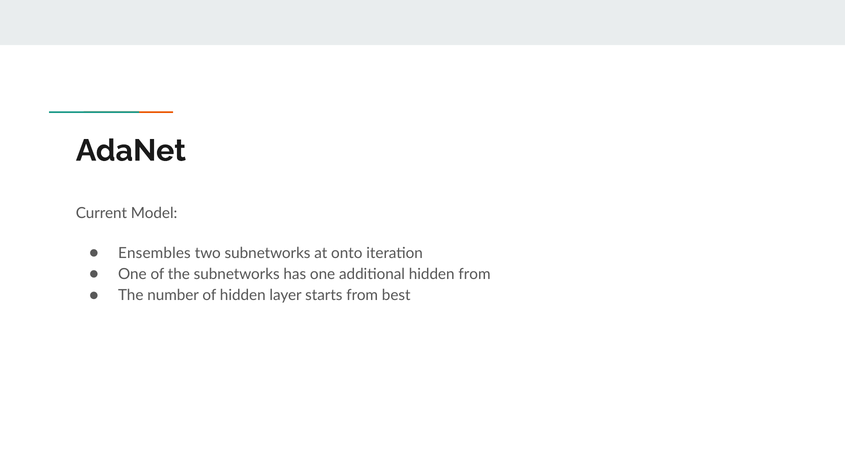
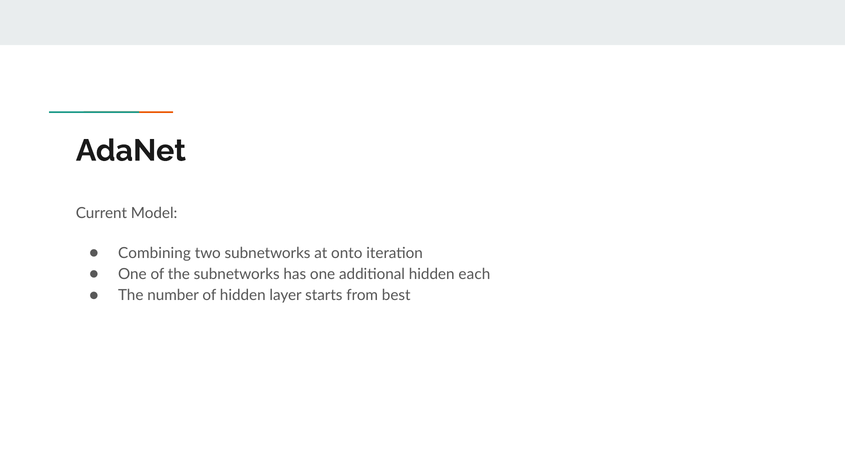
Ensembles: Ensembles -> Combining (154, 253)
hidden from: from -> each (474, 274)
